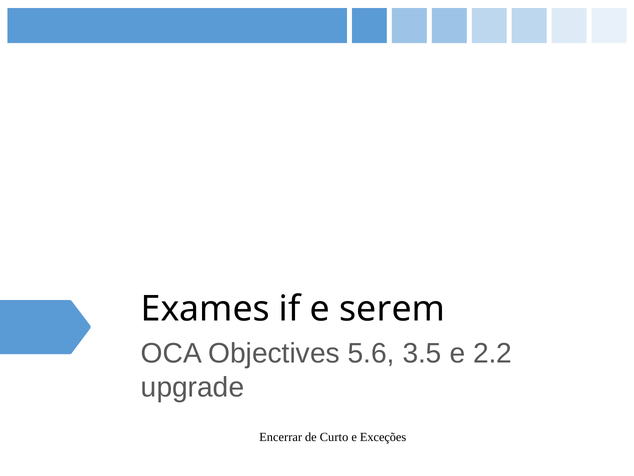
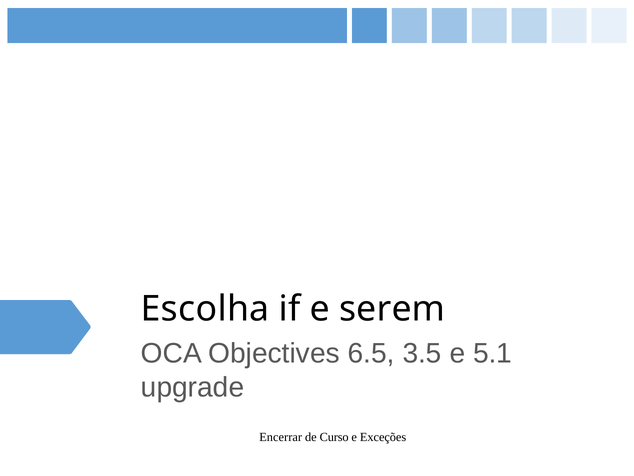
Exames: Exames -> Escolha (205, 309)
5.6: 5.6 -> 6.5 (371, 353)
2.2: 2.2 -> 5.1 (493, 353)
Curto: Curto -> Curso (334, 437)
